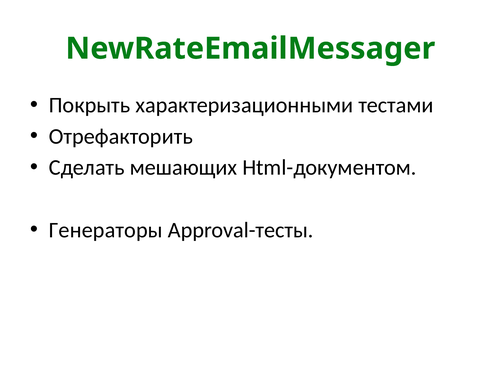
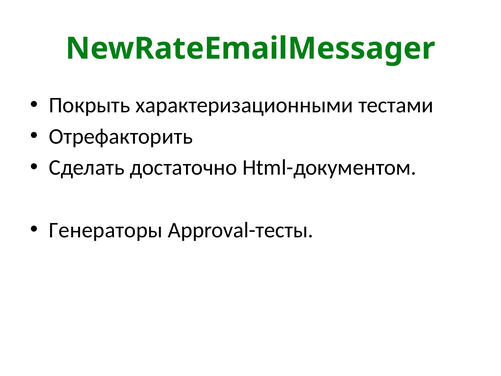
мешающих: мешающих -> достаточно (183, 167)
